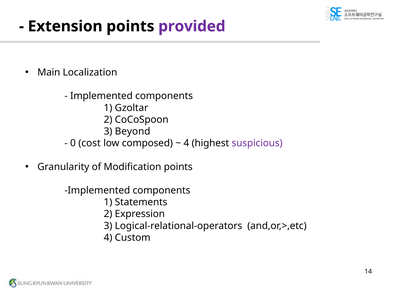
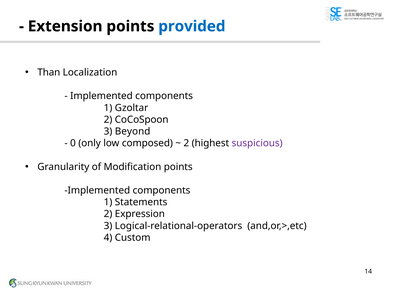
provided colour: purple -> blue (192, 26)
Main: Main -> Than (49, 72)
cost: cost -> only (90, 143)
4: 4 -> 2 (186, 143)
